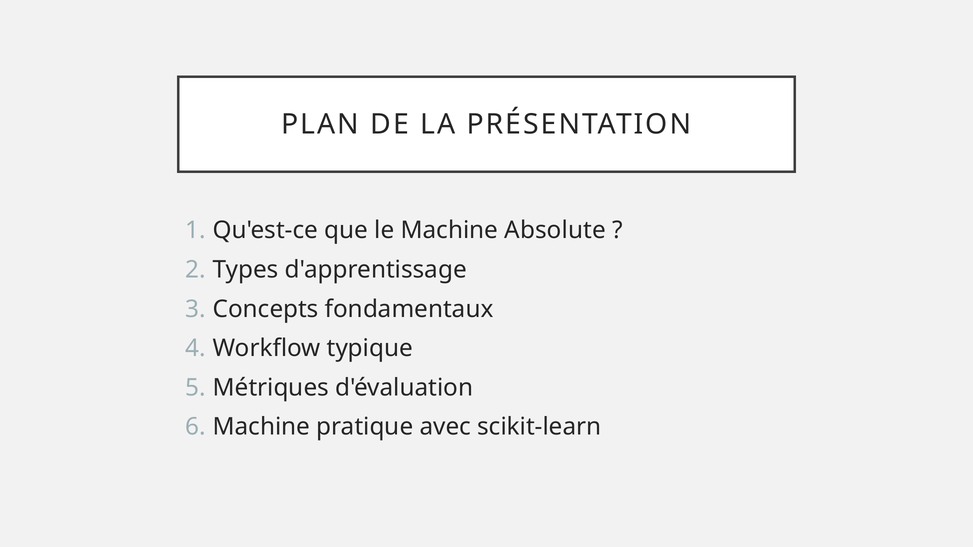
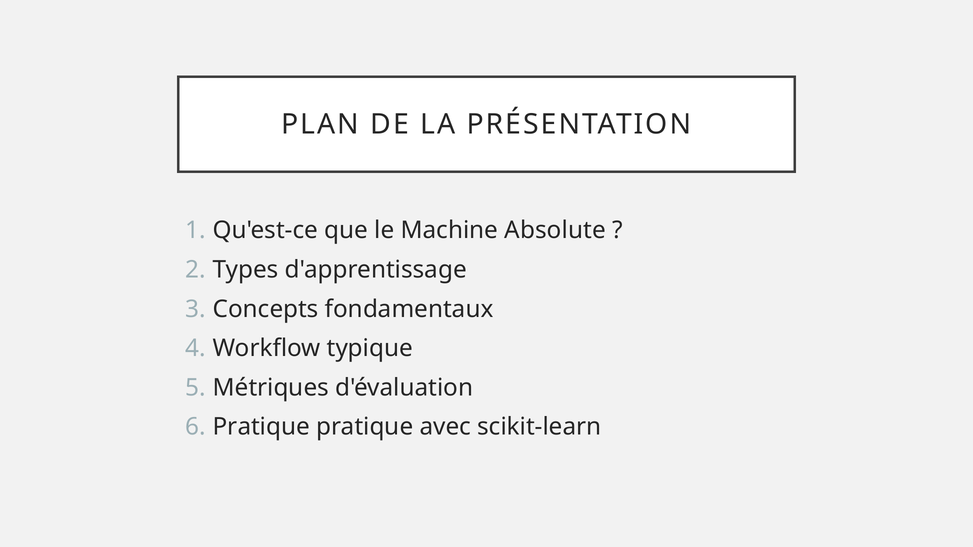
Machine: Machine -> Pratique (261, 427)
